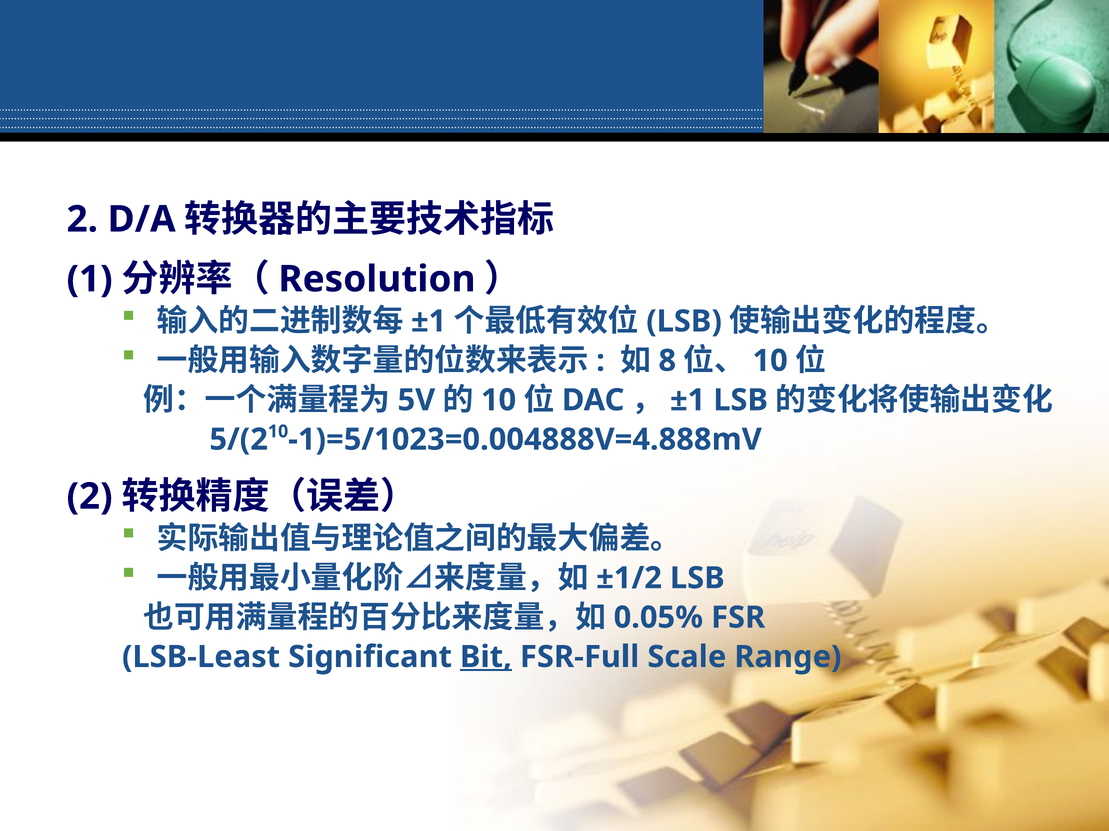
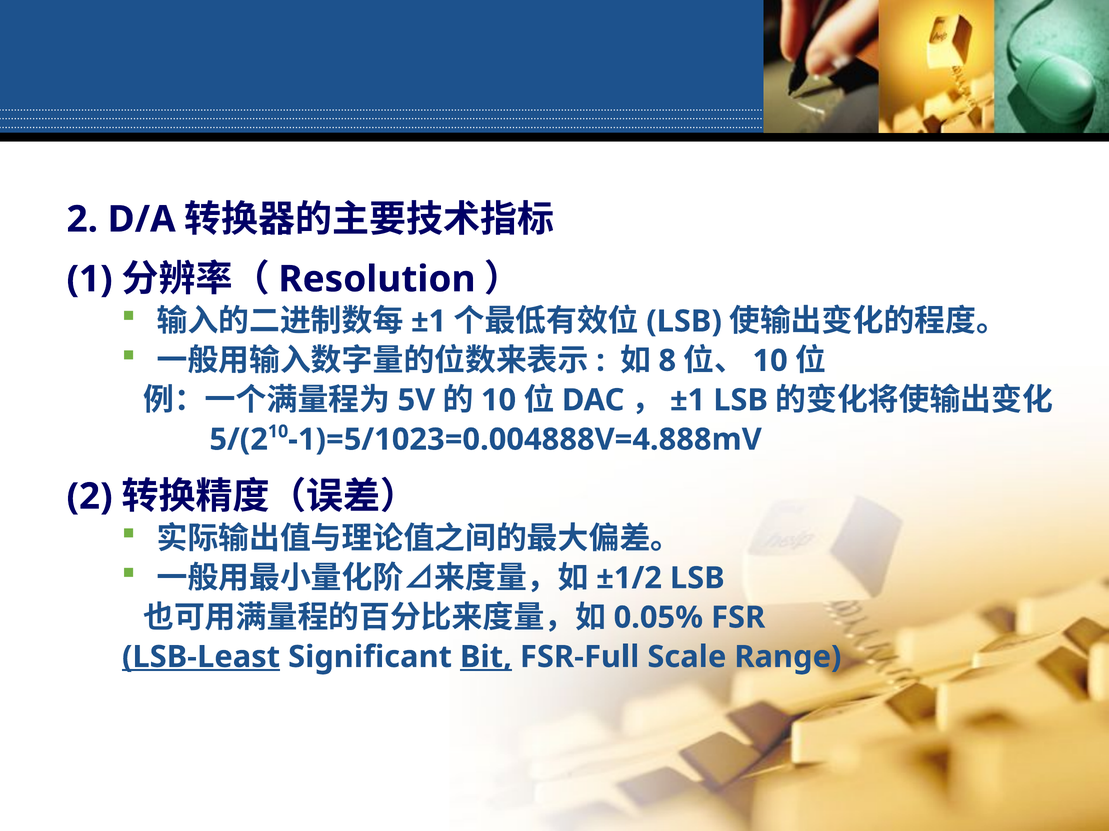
LSB-Least underline: none -> present (201, 657)
